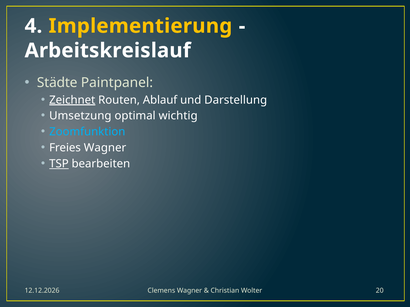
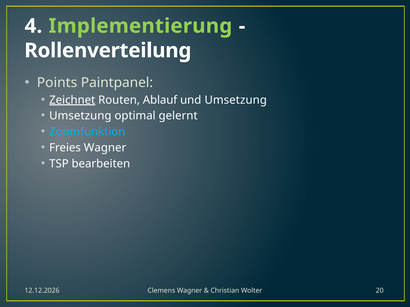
Implementierung colour: yellow -> light green (140, 26)
Arbeitskreislauf: Arbeitskreislauf -> Rollenverteilung (108, 51)
Städte: Städte -> Points (57, 83)
und Darstellung: Darstellung -> Umsetzung (236, 100)
wichtig: wichtig -> gelernt (178, 116)
TSP underline: present -> none (59, 164)
